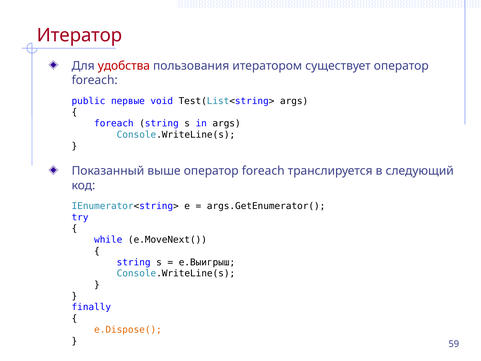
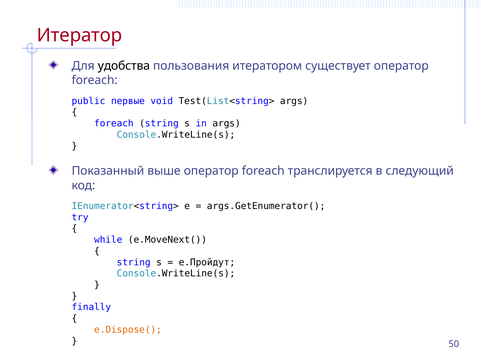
удобства colour: red -> black (124, 66)
e.Выигрыш: e.Выигрыш -> e.Пройдут (207, 262)
59: 59 -> 50 (454, 344)
